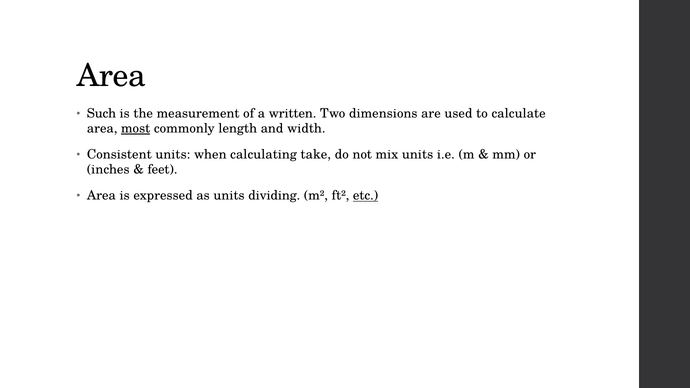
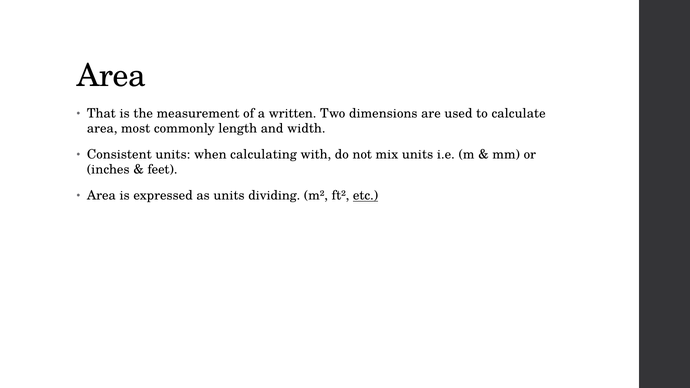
Such: Such -> That (101, 114)
most underline: present -> none (136, 128)
take: take -> with (316, 155)
